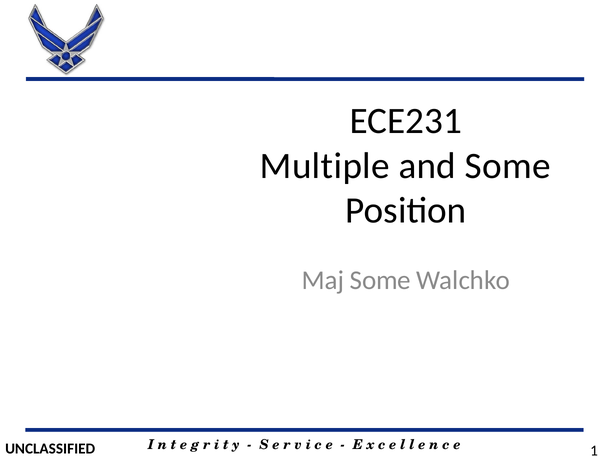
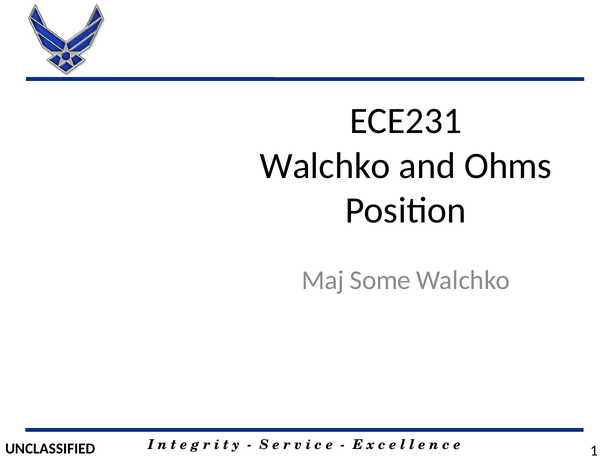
Multiple: Multiple -> Walchko (325, 166)
and Some: Some -> Ohms (508, 166)
